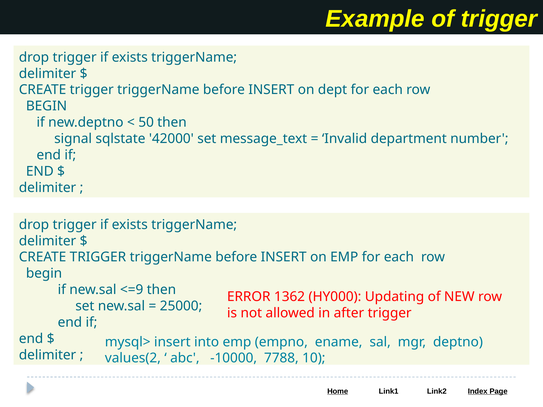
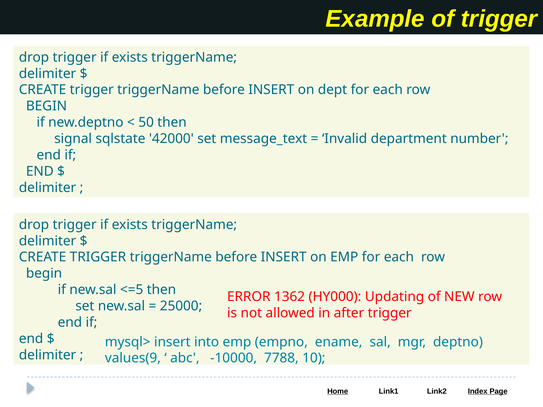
<=9: <=9 -> <=5 (132, 290)
values(2: values(2 -> values(9 (133, 358)
